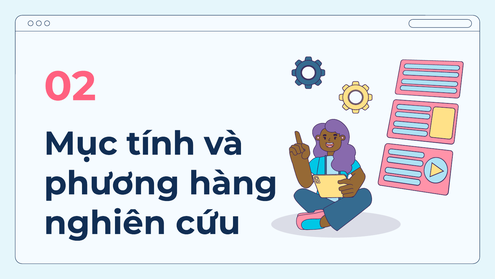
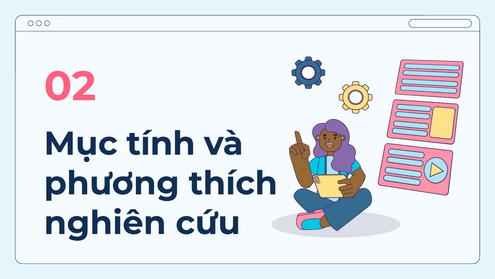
hàng: hàng -> thích (233, 183)
